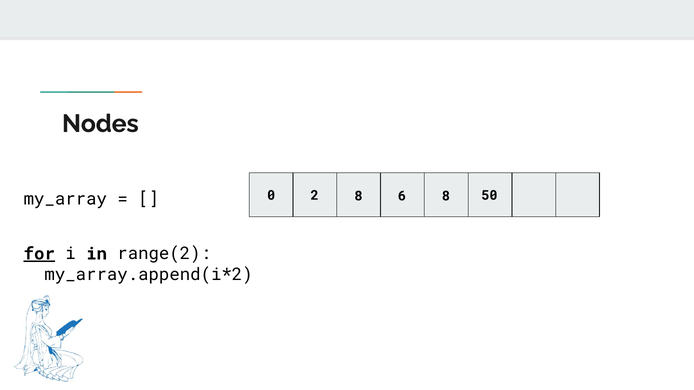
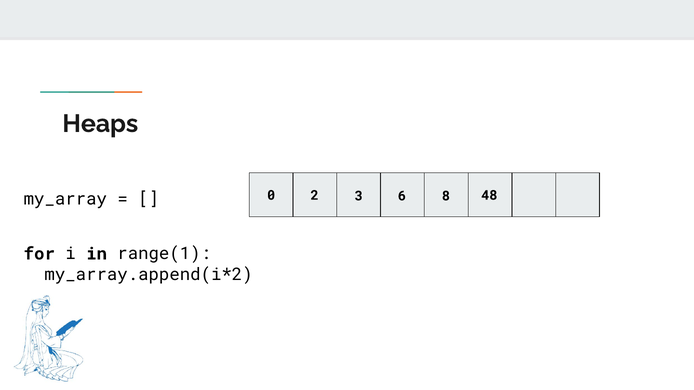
Nodes: Nodes -> Heaps (100, 124)
2 8: 8 -> 3 (359, 196)
50: 50 -> 48 (489, 195)
for underline: present -> none (39, 254)
range(2: range(2 -> range(1 (164, 254)
